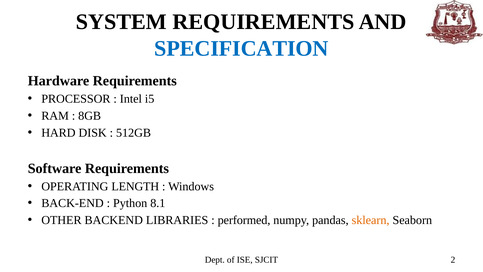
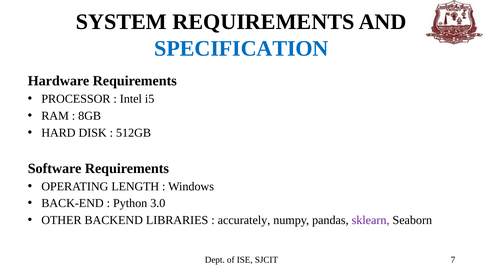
8.1: 8.1 -> 3.0 (158, 203)
performed: performed -> accurately (244, 220)
sklearn colour: orange -> purple (371, 220)
2: 2 -> 7 (453, 260)
